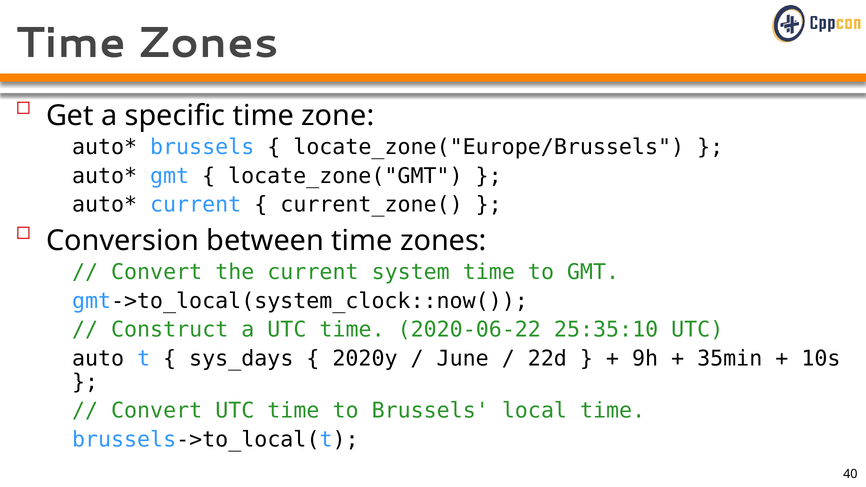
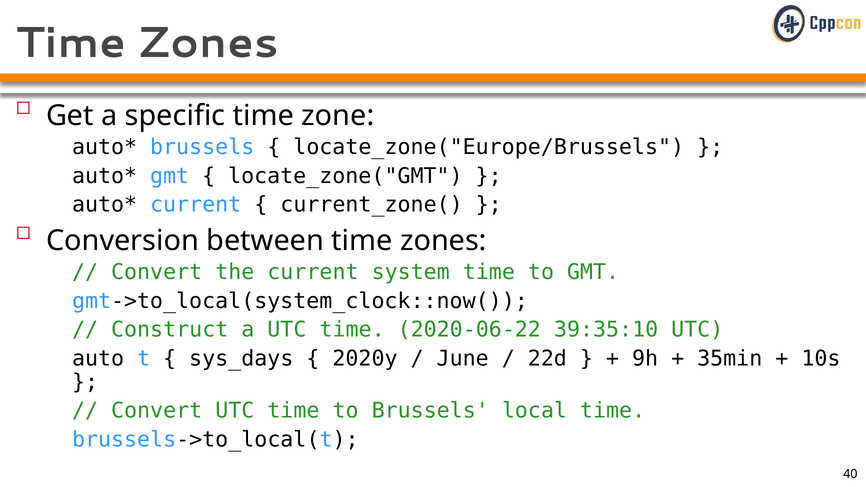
25:35:10: 25:35:10 -> 39:35:10 (606, 330)
